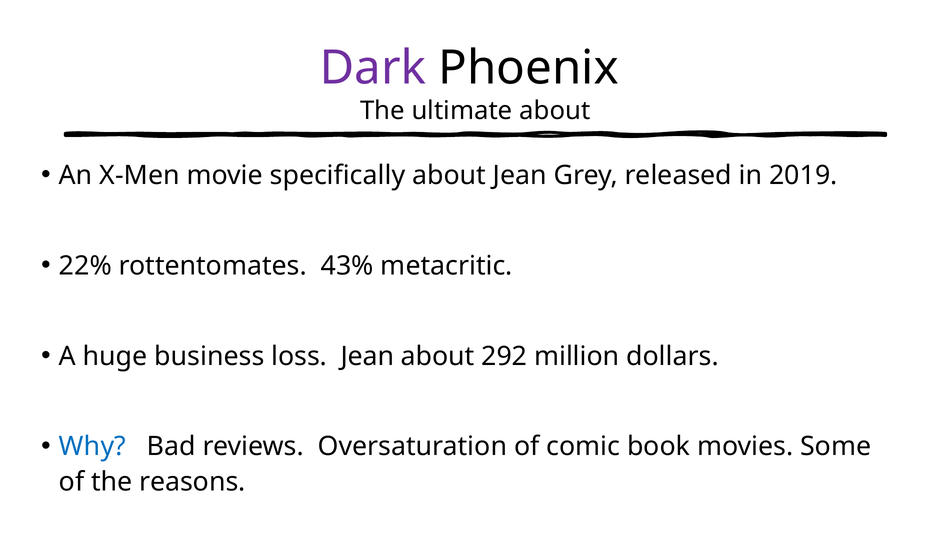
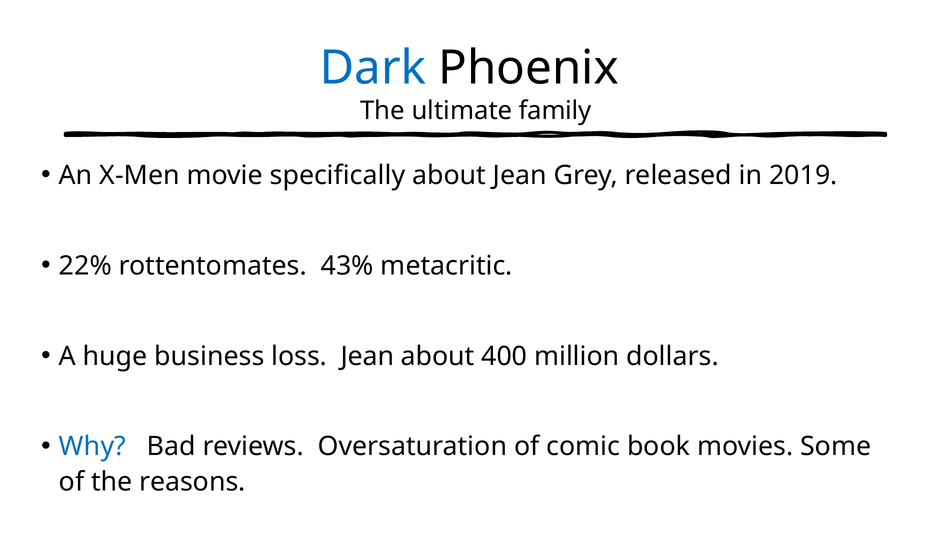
Dark colour: purple -> blue (373, 68)
ultimate about: about -> family (555, 111)
292: 292 -> 400 (504, 356)
